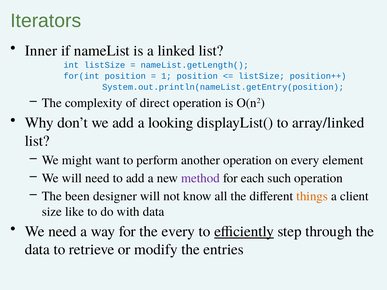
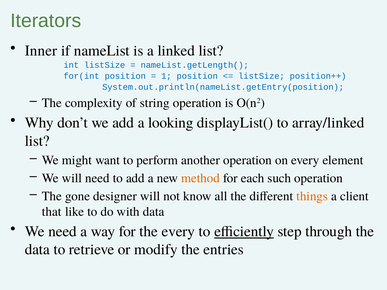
direct: direct -> string (155, 103)
method colour: purple -> orange (200, 178)
been: been -> gone (78, 196)
size: size -> that (52, 212)
